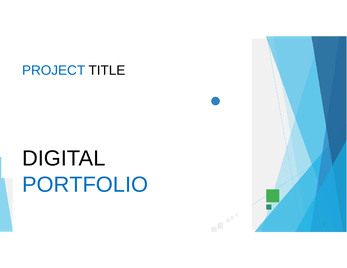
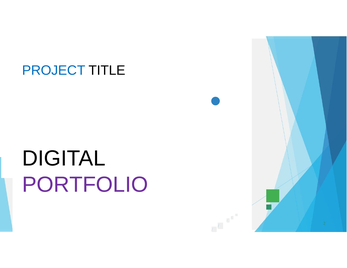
PORTFOLIO colour: blue -> purple (85, 185)
